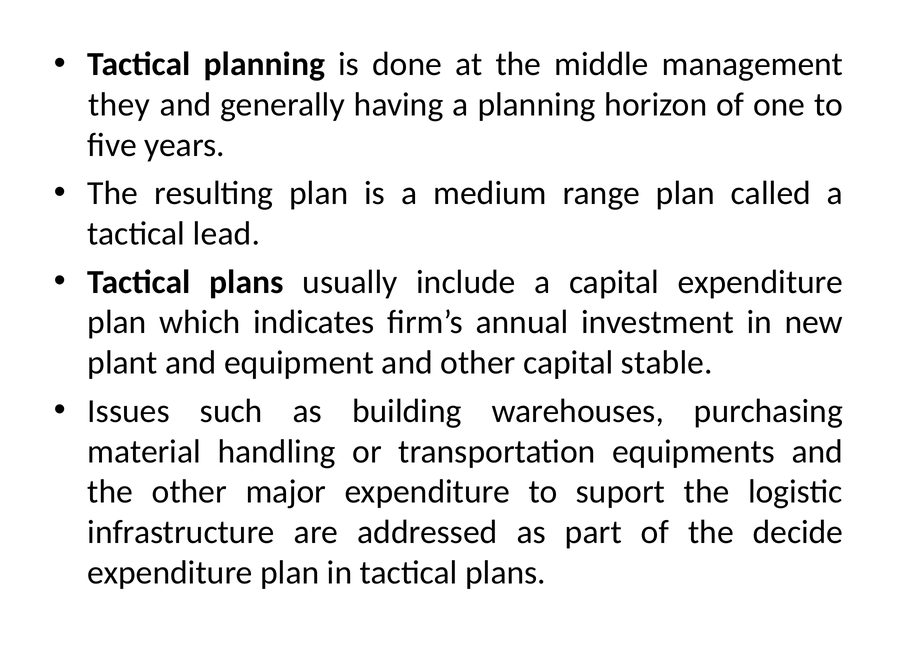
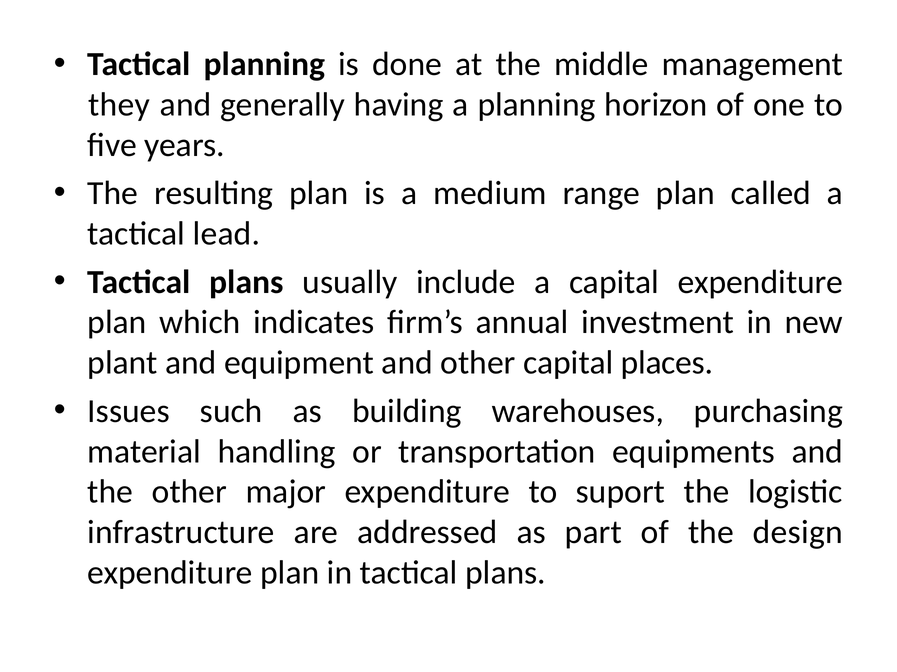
stable: stable -> places (667, 363)
decide: decide -> design (798, 533)
